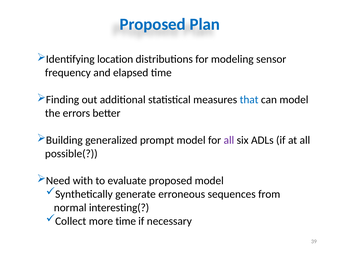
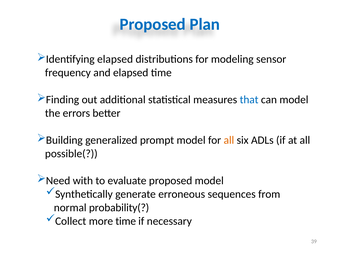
Identifying location: location -> elapsed (115, 59)
all colour: purple -> orange (229, 140)
interesting(: interesting( -> probability( (119, 207)
